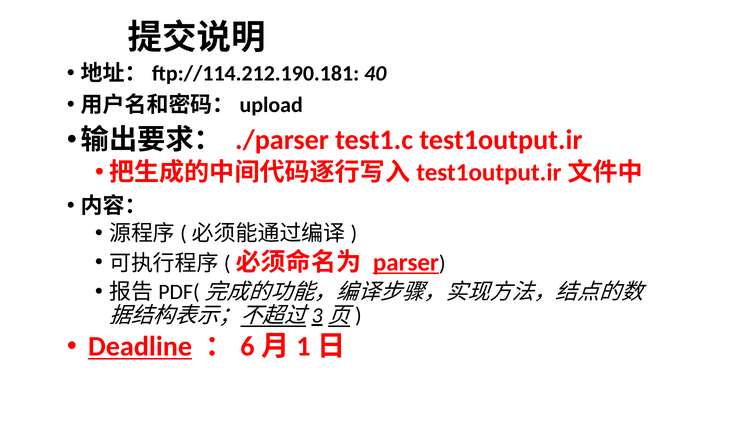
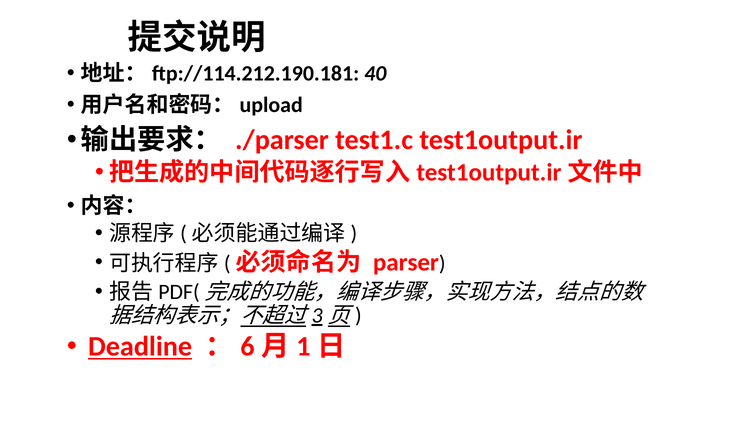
parser underline: present -> none (406, 263)
